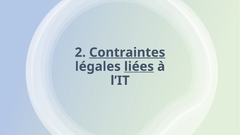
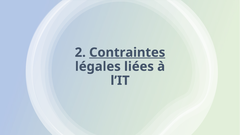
liées underline: present -> none (139, 67)
